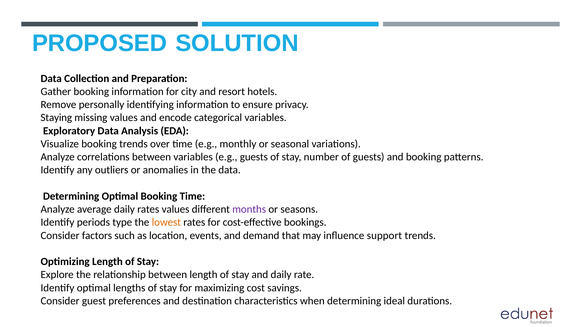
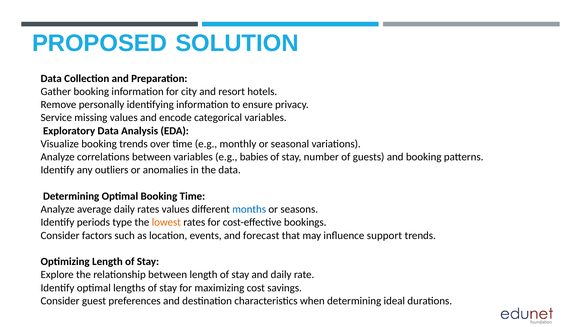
Staying: Staying -> Service (56, 118)
e.g guests: guests -> babies (254, 157)
months colour: purple -> blue (249, 209)
demand: demand -> forecast (261, 235)
